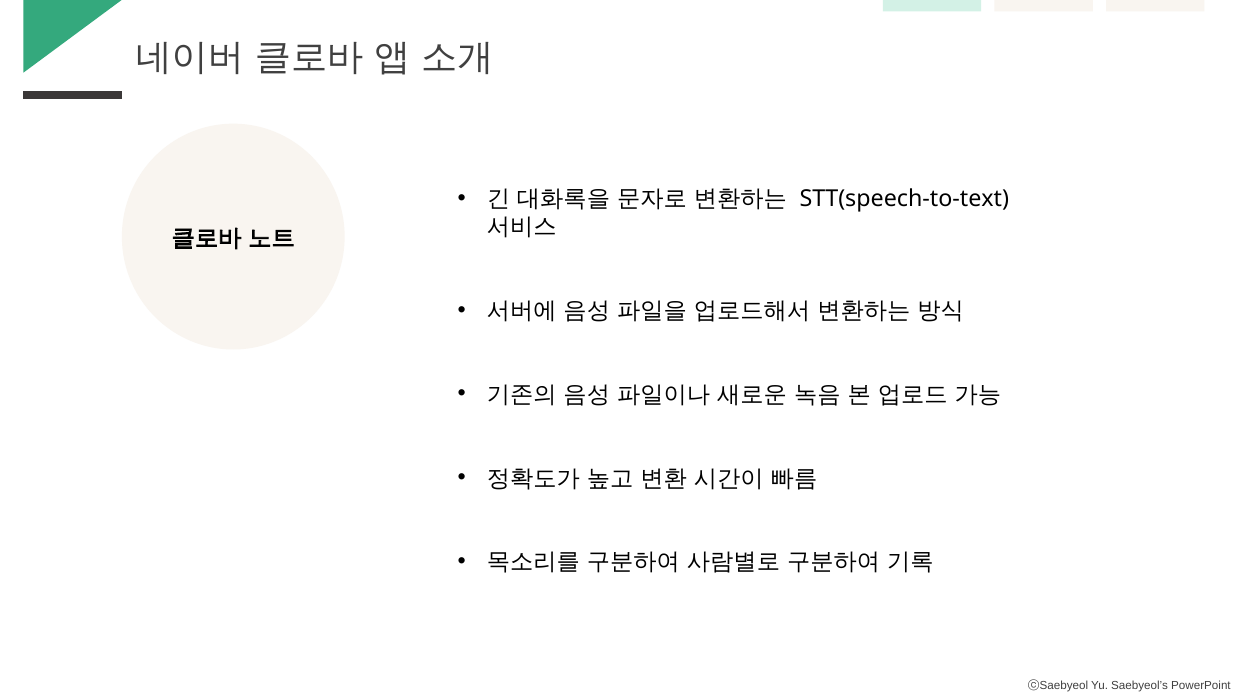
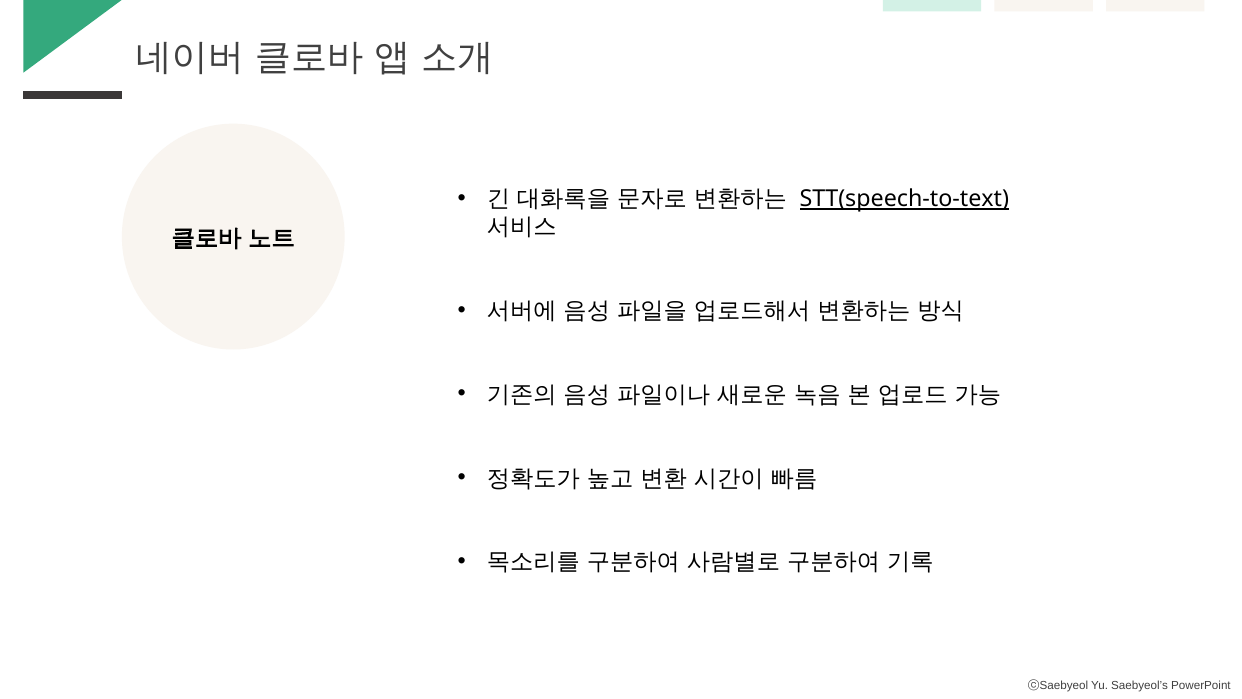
STT(speech-to-text underline: none -> present (904, 199)
